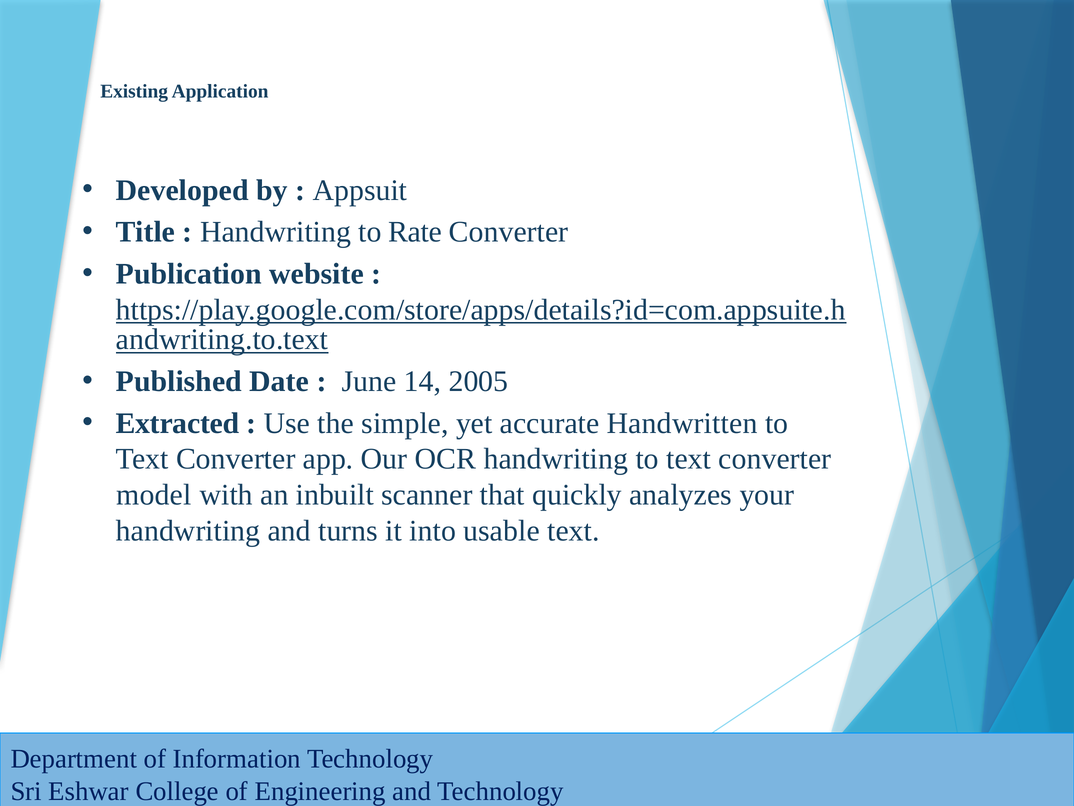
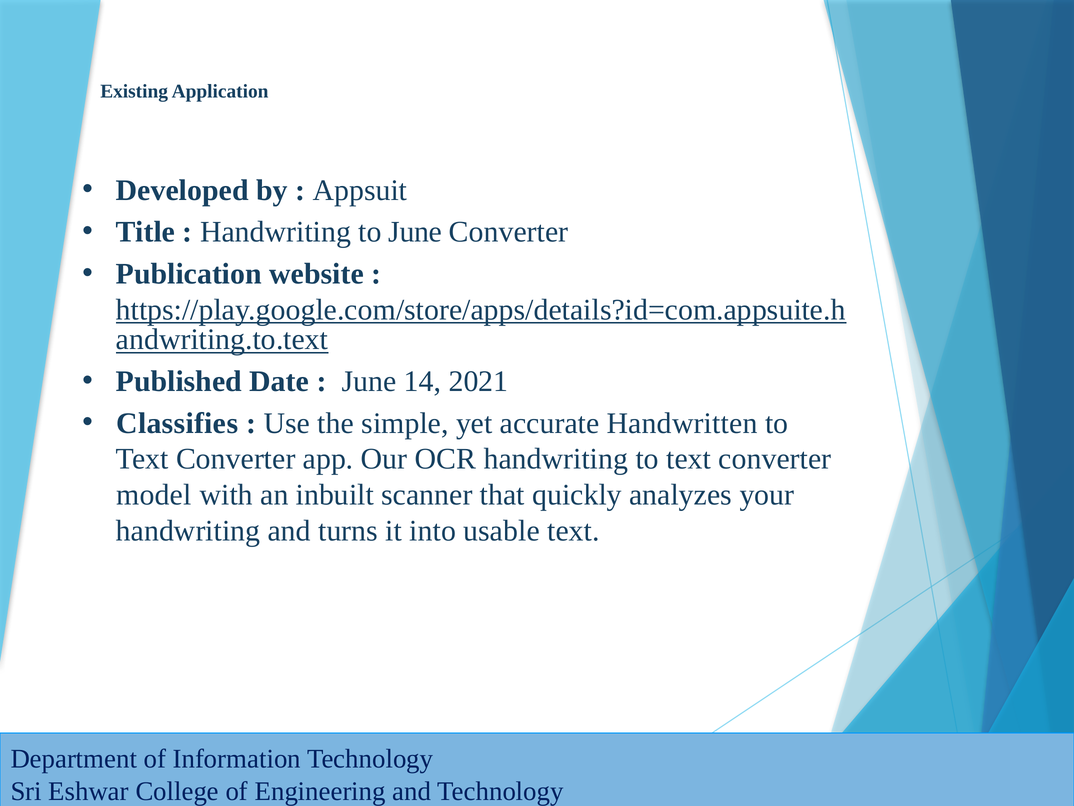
to Rate: Rate -> June (415, 232)
2005: 2005 -> 2021 (478, 381)
Extracted: Extracted -> Classifies (177, 423)
